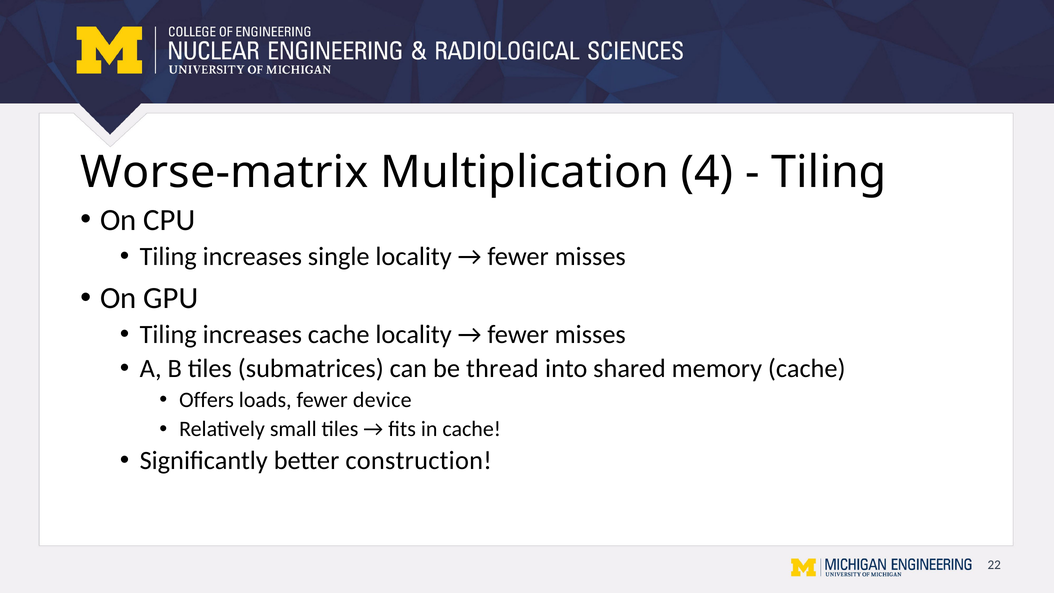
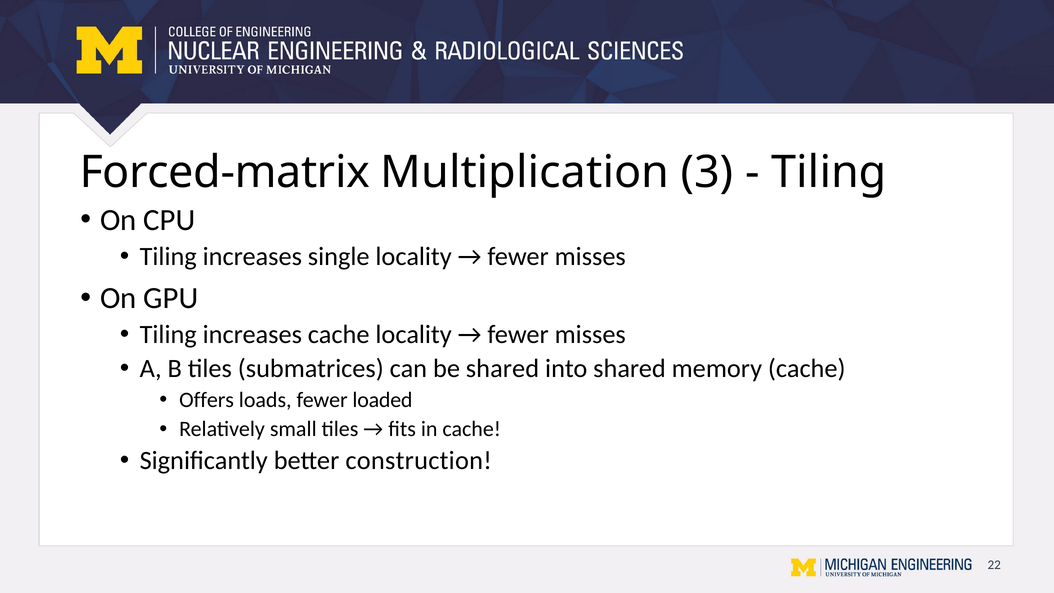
Worse-matrix: Worse-matrix -> Forced-matrix (225, 172)
4: 4 -> 3 (707, 172)
be thread: thread -> shared (502, 368)
device: device -> loaded (383, 400)
